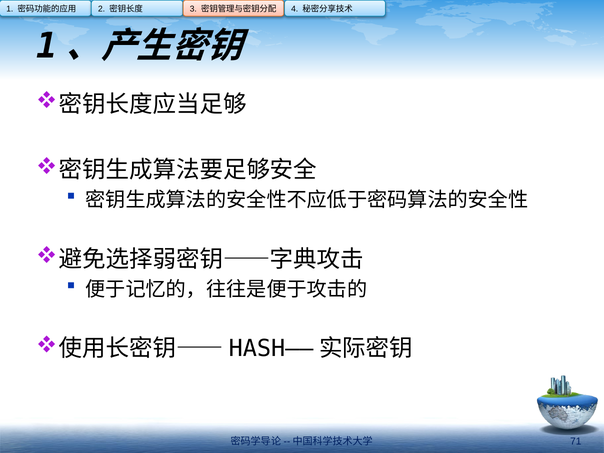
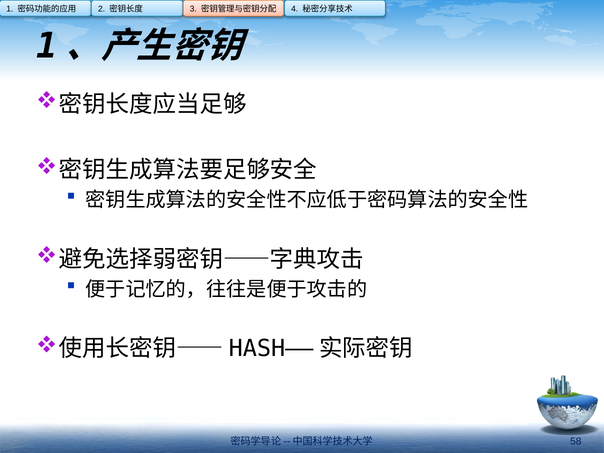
71: 71 -> 58 (576, 442)
